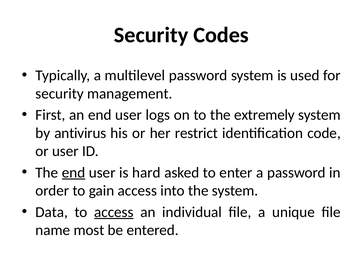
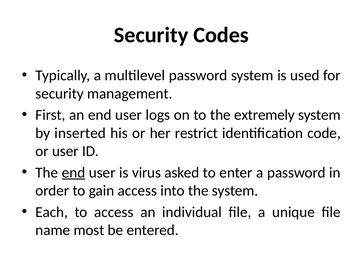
antivirus: antivirus -> inserted (80, 133)
hard: hard -> virus (147, 173)
Data: Data -> Each (52, 212)
access underline: present -> none (114, 212)
